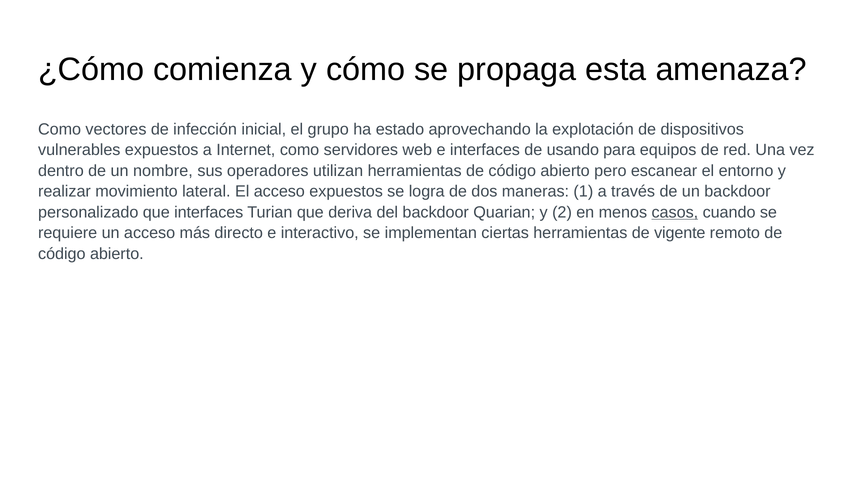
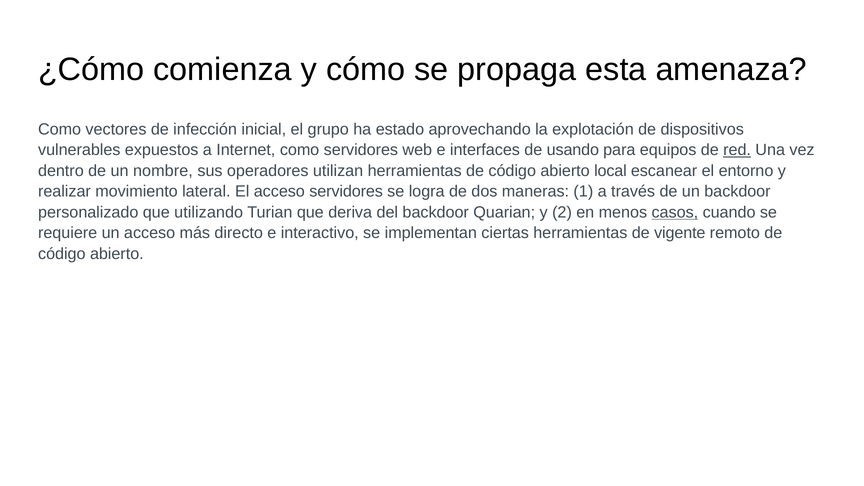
red underline: none -> present (737, 150)
pero: pero -> local (610, 171)
acceso expuestos: expuestos -> servidores (346, 192)
que interfaces: interfaces -> utilizando (209, 212)
